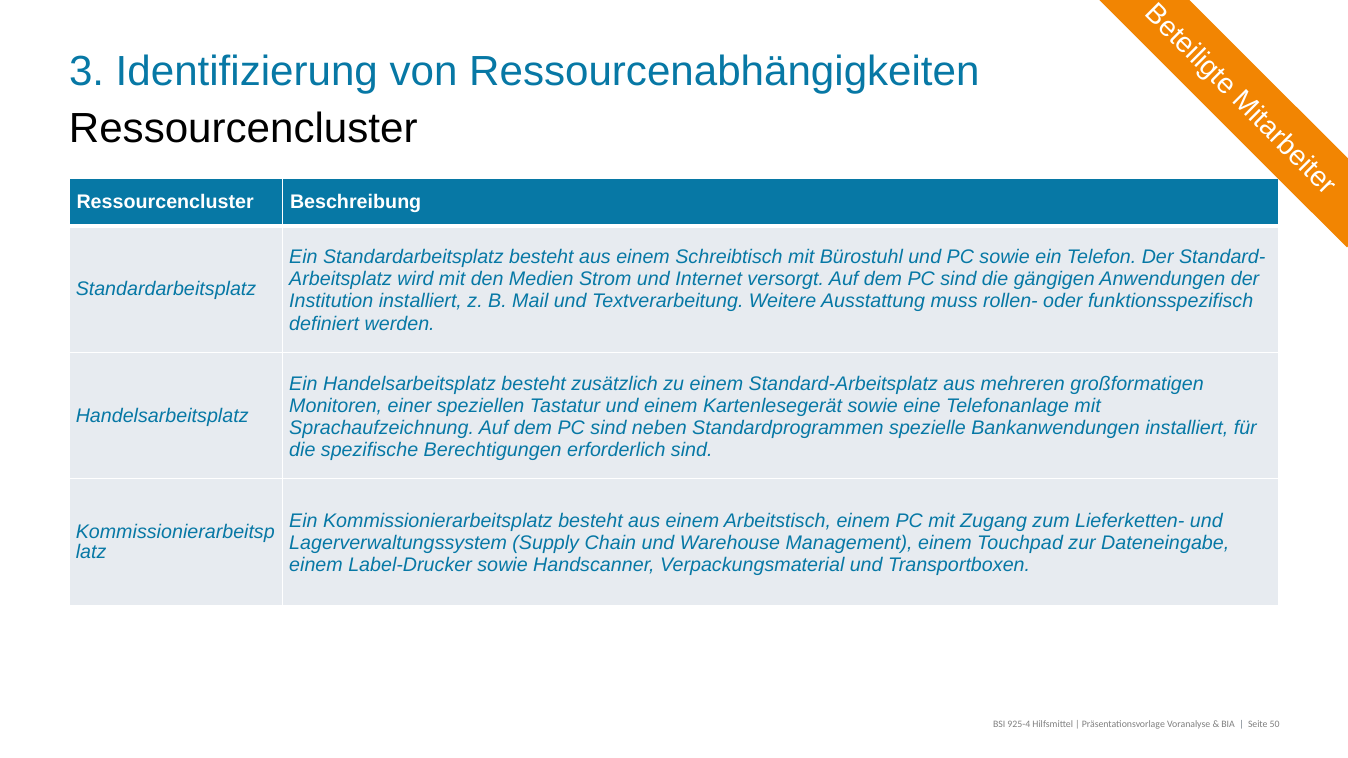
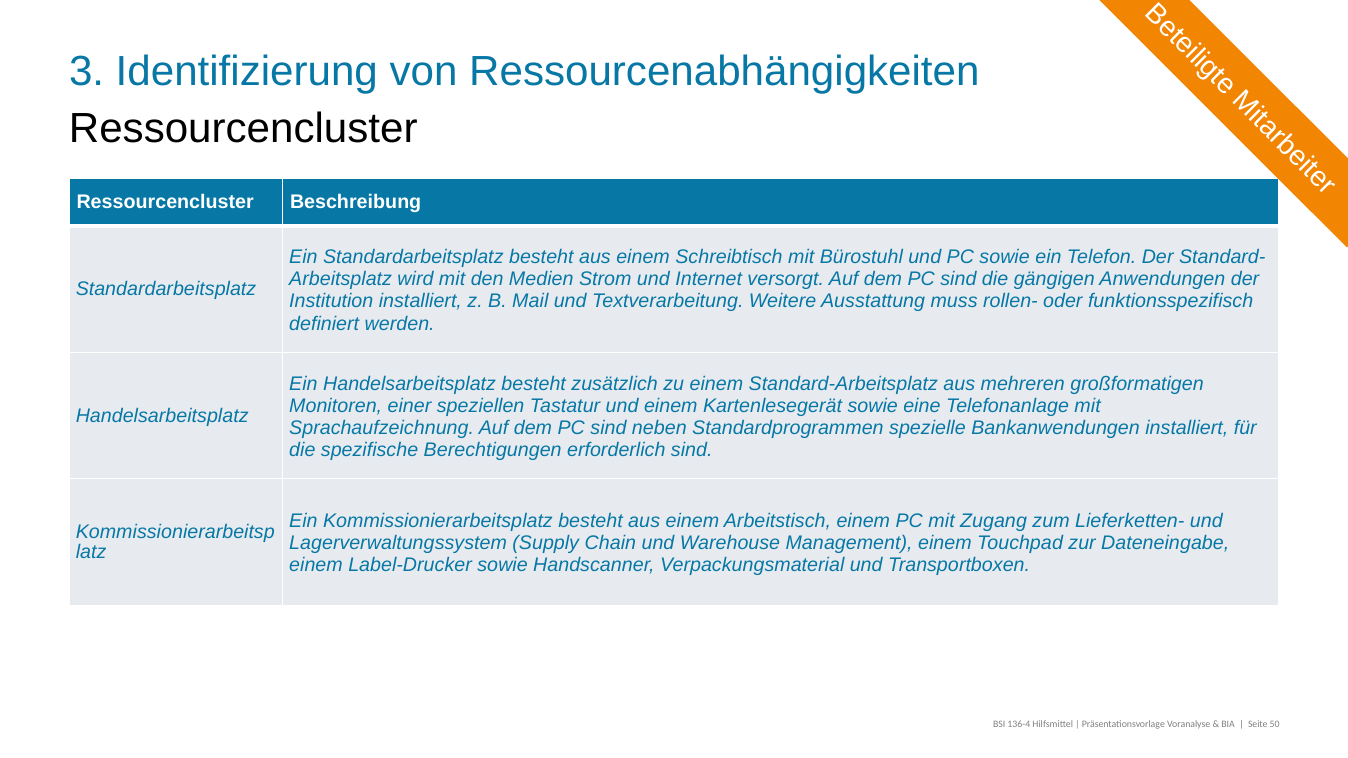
925-4: 925-4 -> 136-4 (1019, 725)
